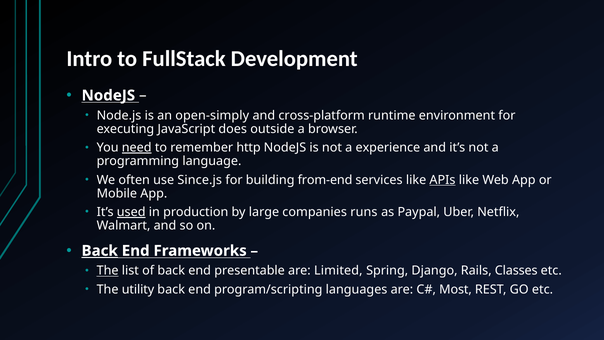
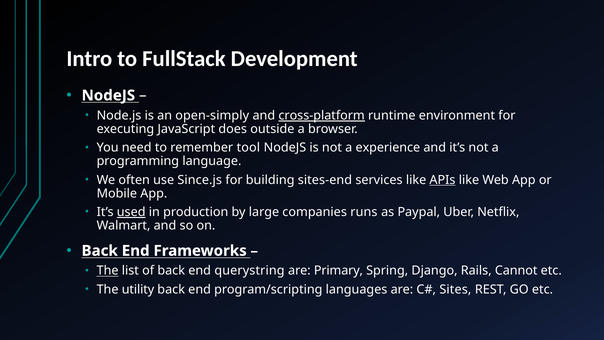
cross-platform underline: none -> present (322, 115)
need underline: present -> none (137, 148)
http: http -> tool (248, 148)
from-end: from-end -> sites-end (325, 180)
Back underline: present -> none (100, 251)
presentable: presentable -> querystring (249, 271)
Limited: Limited -> Primary (338, 271)
Classes: Classes -> Cannot (516, 271)
Most: Most -> Sites (455, 289)
